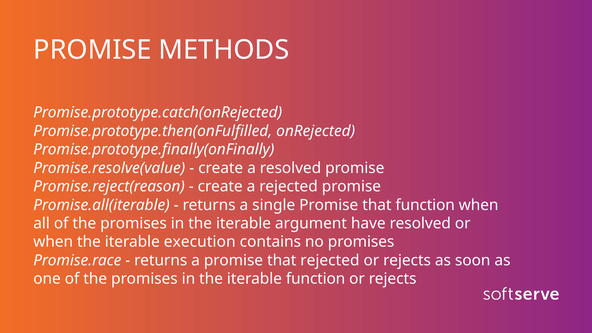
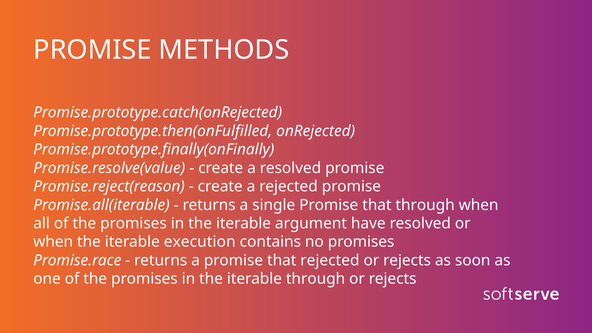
that function: function -> through (425, 205)
iterable function: function -> through (316, 279)
